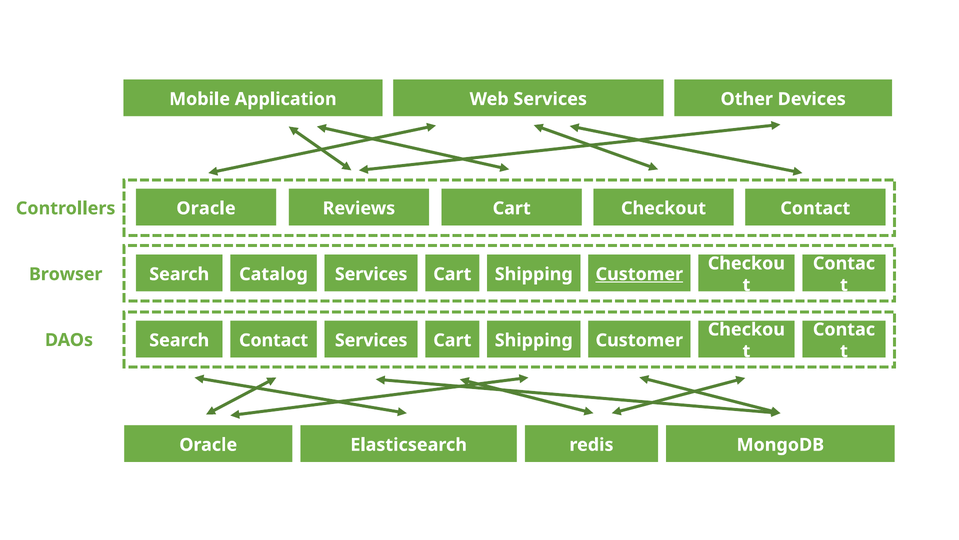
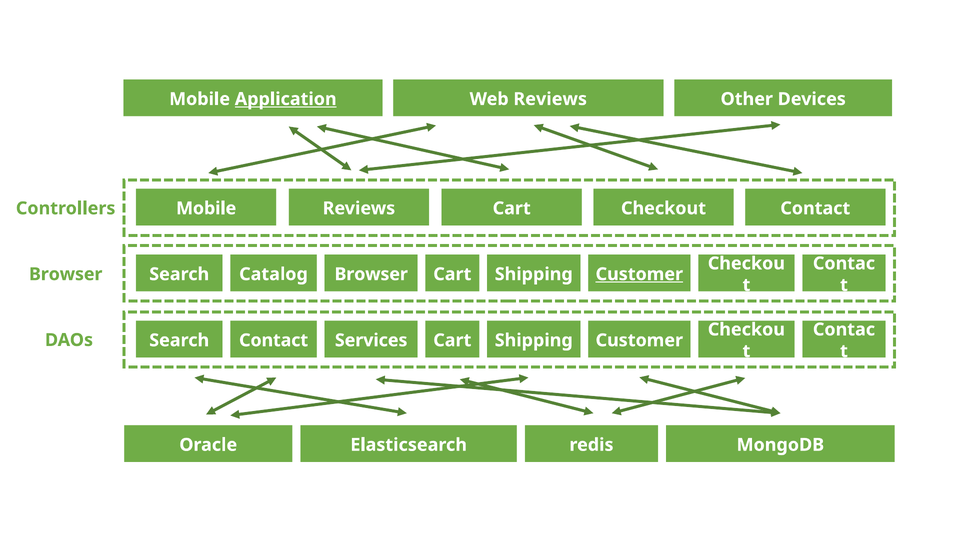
Application underline: none -> present (286, 99)
Web Services: Services -> Reviews (550, 99)
Oracle: Oracle -> Mobile (206, 208)
Services: Services -> Browser (371, 274)
